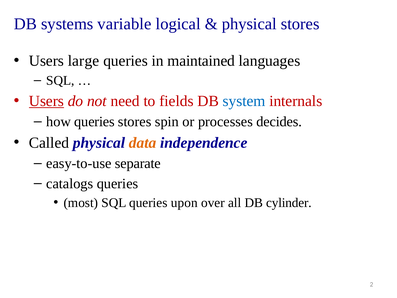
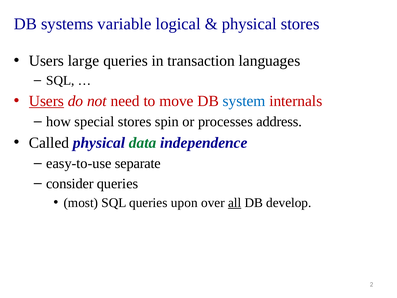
maintained: maintained -> transaction (201, 61)
fields: fields -> move (176, 101)
how queries: queries -> special (94, 122)
decides: decides -> address (279, 122)
data colour: orange -> green (143, 143)
catalogs: catalogs -> consider (70, 183)
all underline: none -> present (235, 202)
cylinder: cylinder -> develop (289, 202)
